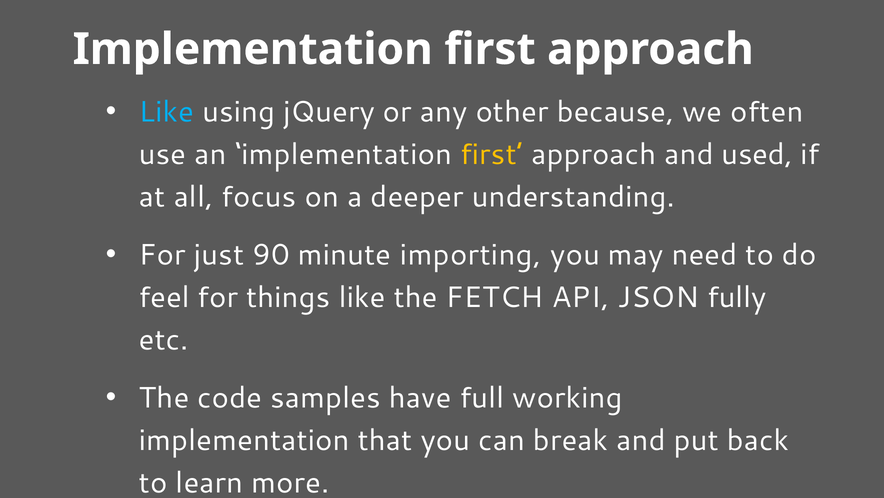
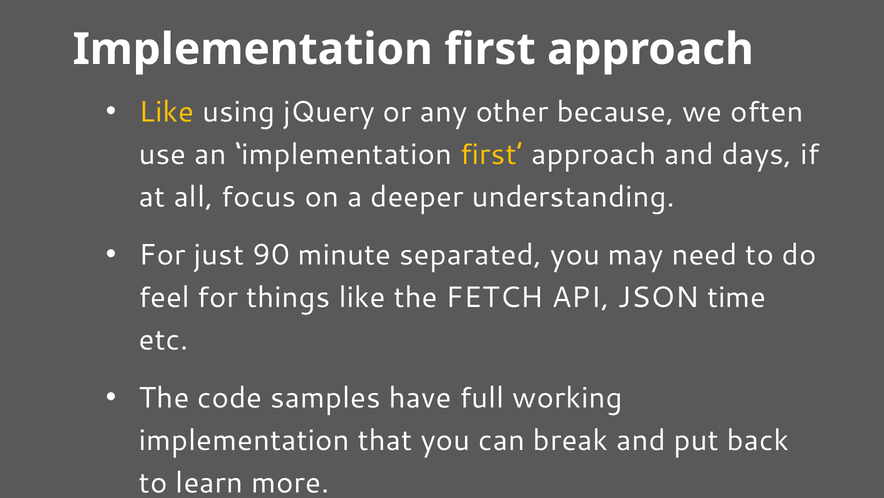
Like colour: light blue -> yellow (167, 112)
used: used -> days (757, 154)
importing: importing -> separated (471, 255)
fully: fully -> time (737, 297)
